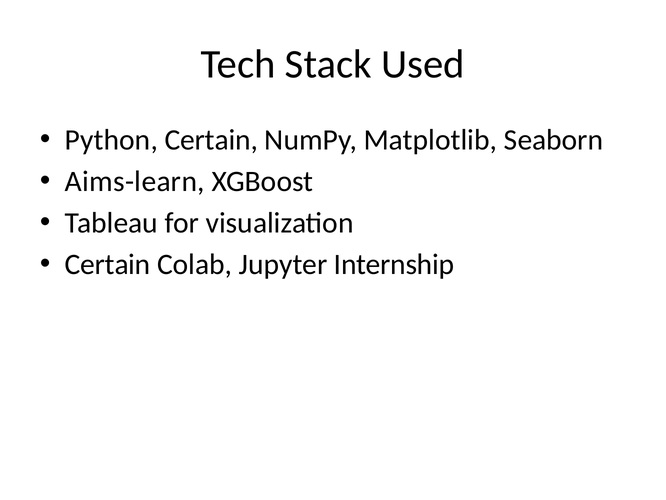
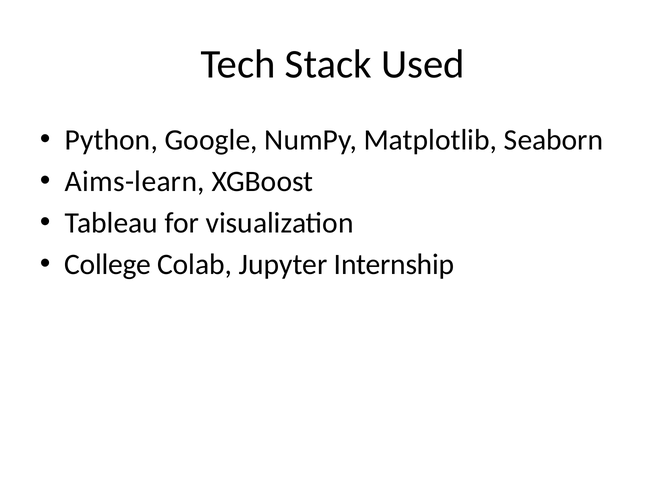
Python Certain: Certain -> Google (211, 140)
Certain: Certain -> College (108, 264)
